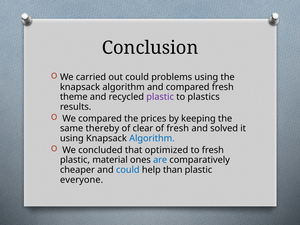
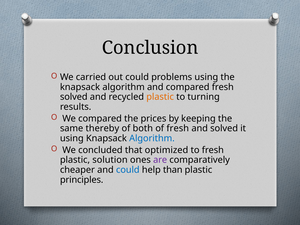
theme: theme -> solved (74, 97)
plastic colour: purple -> orange (160, 97)
plastics: plastics -> turning (204, 97)
clear: clear -> both (143, 128)
material: material -> solution (110, 160)
are colour: blue -> purple (160, 160)
everyone: everyone -> principles (82, 180)
